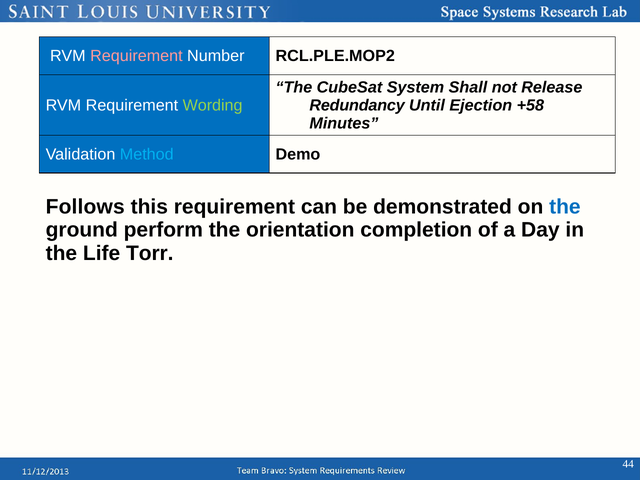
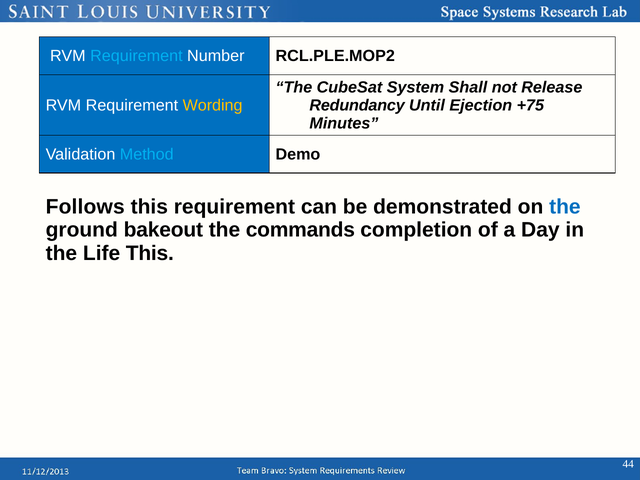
Requirement colour: pink -> light blue (136, 56)
Wording colour: light green -> yellow (213, 105)
+58: +58 -> +75 (530, 105)
perform: perform -> bakeout (163, 230)
orientation: orientation -> commands (300, 230)
Life Torr: Torr -> This (150, 254)
